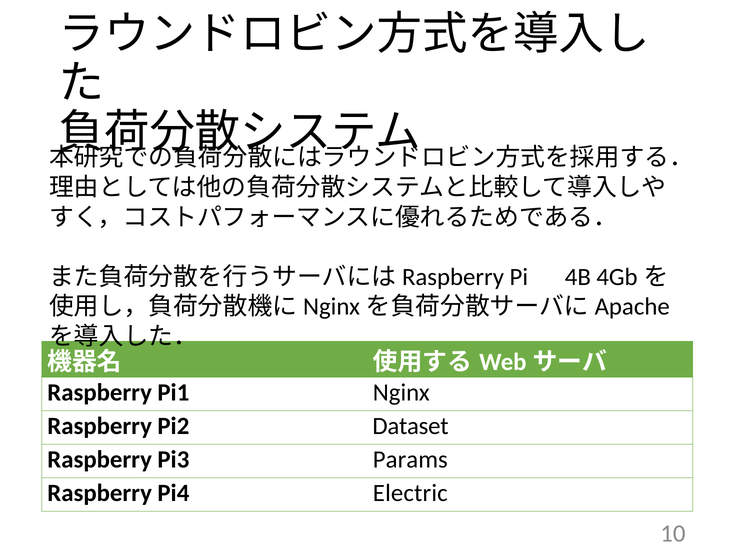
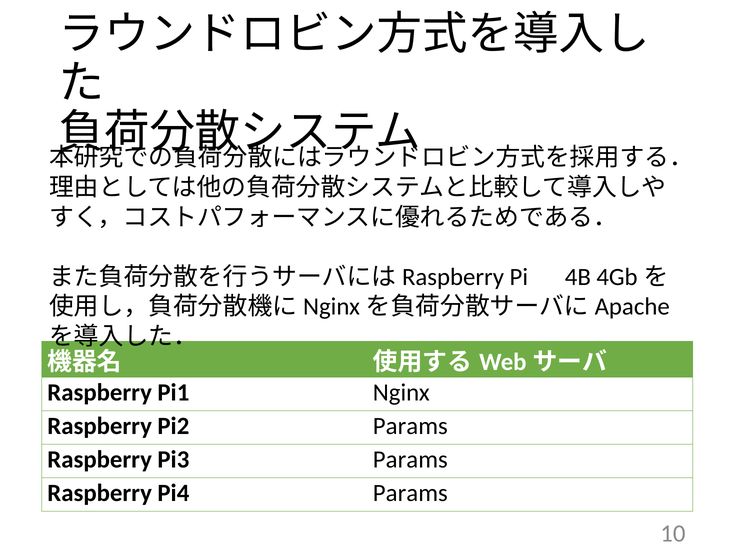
Pi2 Dataset: Dataset -> Params (410, 426)
Pi4 Electric: Electric -> Params (410, 493)
